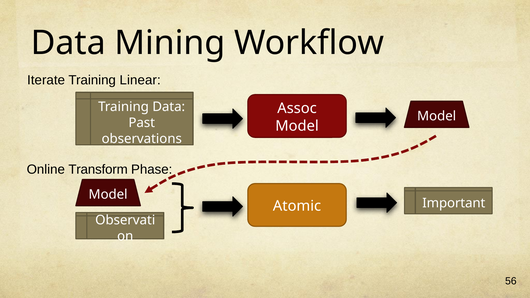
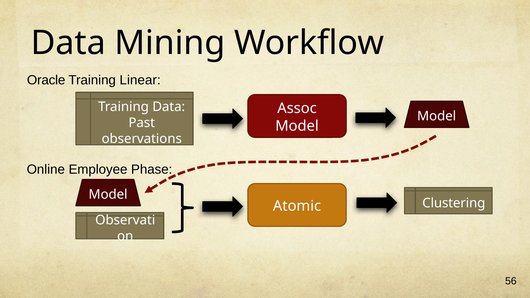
Iterate: Iterate -> Oracle (46, 80)
Transform: Transform -> Employee (98, 169)
Important: Important -> Clustering (454, 203)
